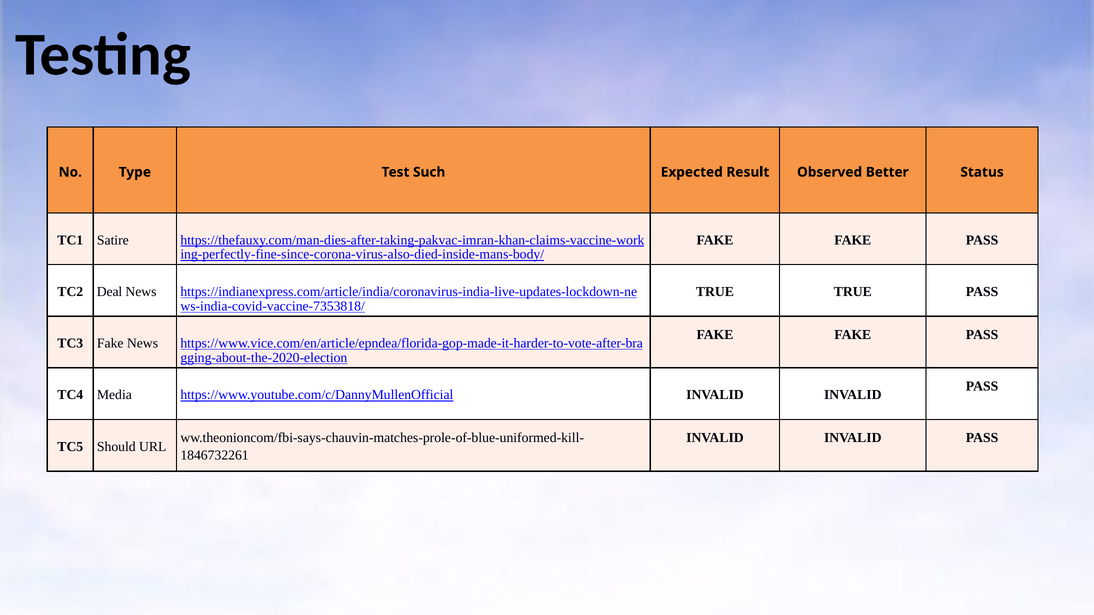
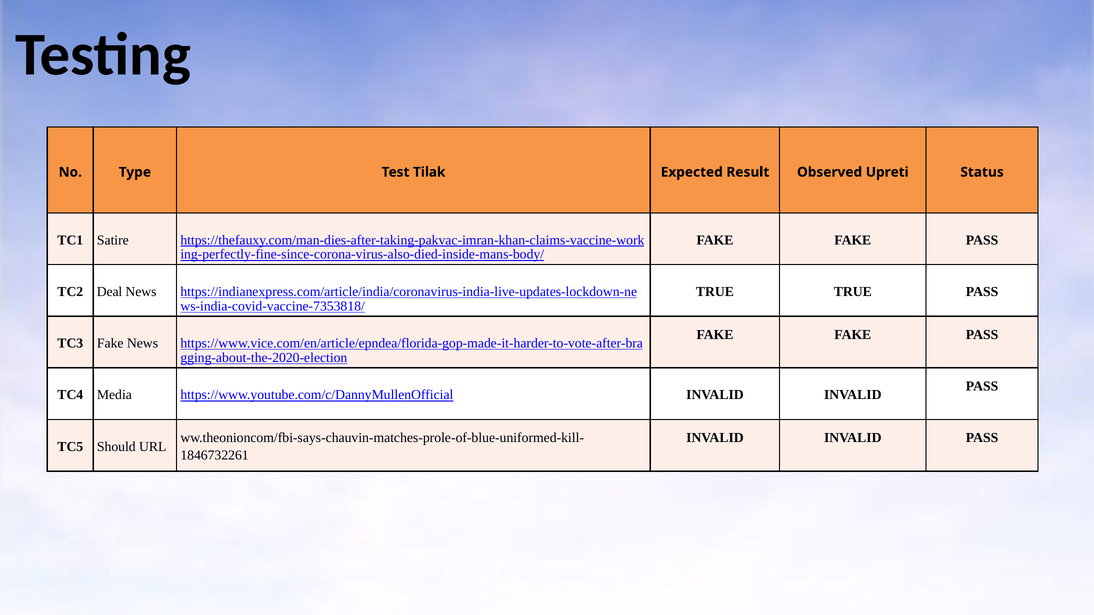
Such: Such -> Tilak (429, 172)
Better: Better -> Upreti (887, 172)
